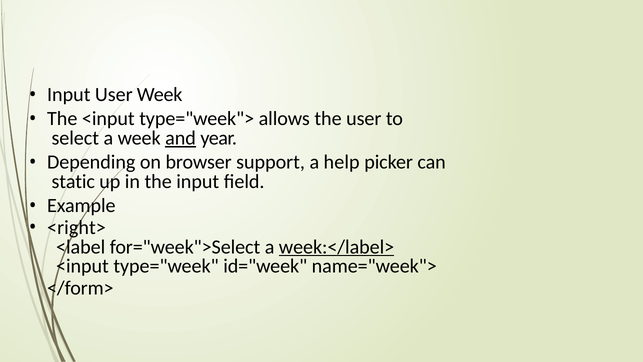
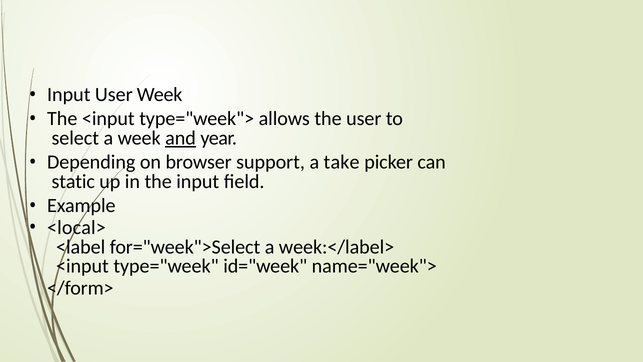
help: help -> take (342, 162)
<right>: <right> -> <local> (76, 227)
week:</label> underline: present -> none (337, 247)
